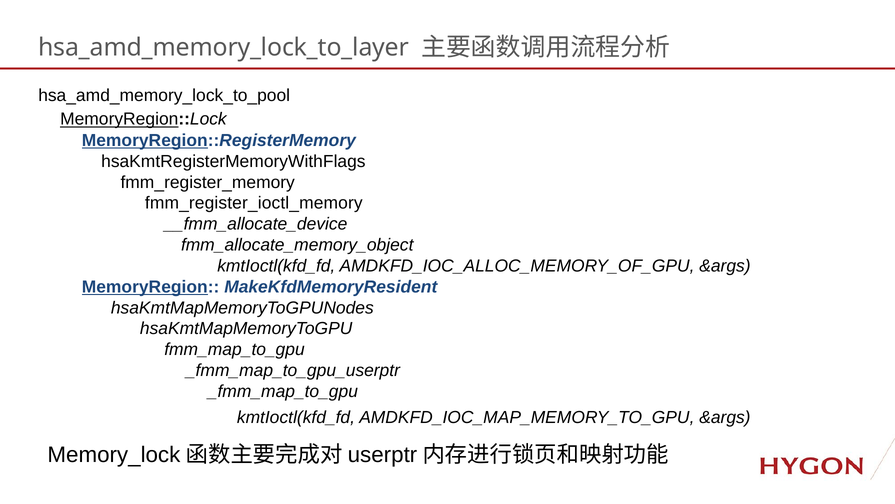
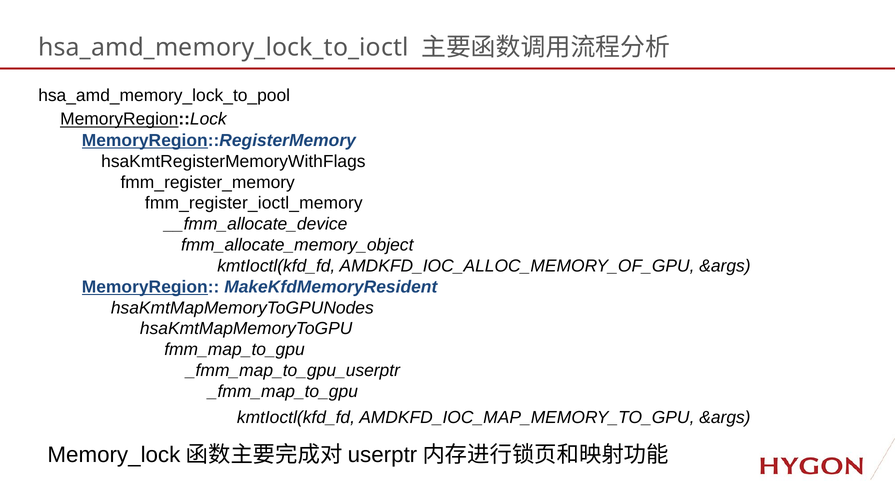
hsa_amd_memory_lock_to_layer: hsa_amd_memory_lock_to_layer -> hsa_amd_memory_lock_to_ioctl (223, 47)
